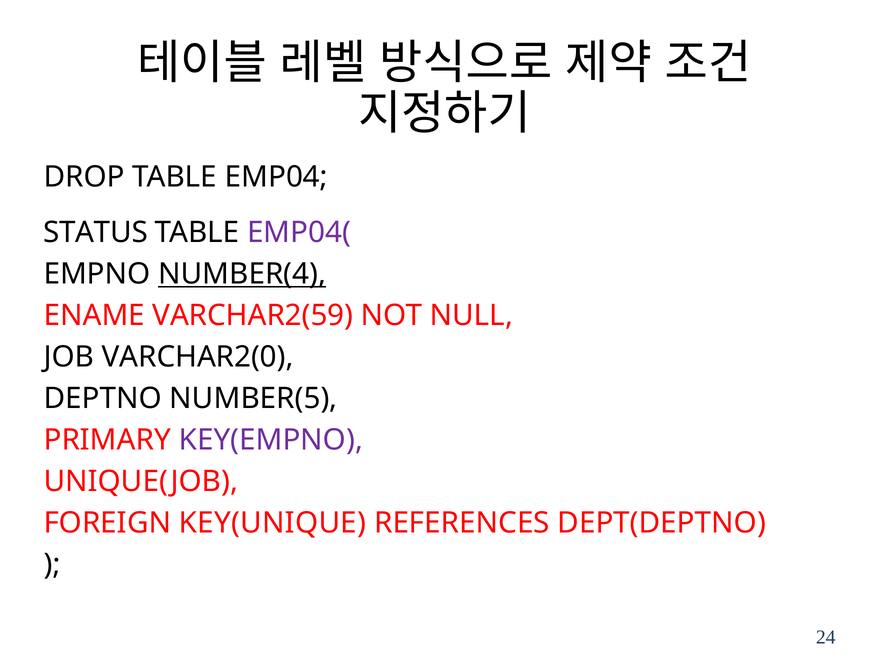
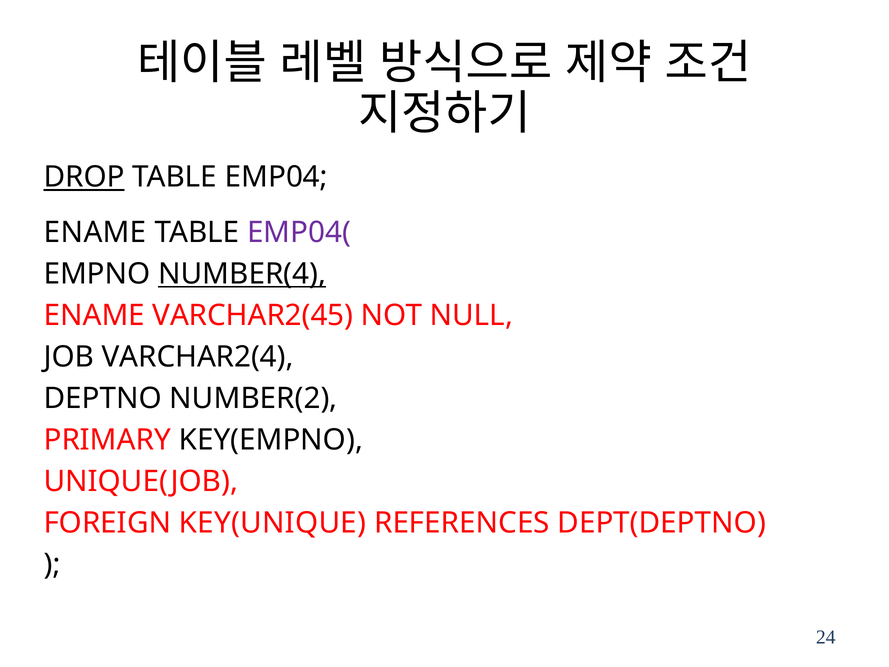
DROP underline: none -> present (84, 177)
STATUS: STATUS -> ENAME (95, 232)
VARCHAR2(59: VARCHAR2(59 -> VARCHAR2(45 (253, 315)
VARCHAR2(0: VARCHAR2(0 -> VARCHAR2(4 (198, 357)
NUMBER(5: NUMBER(5 -> NUMBER(2 (253, 398)
KEY(EMPNO colour: purple -> black (271, 440)
